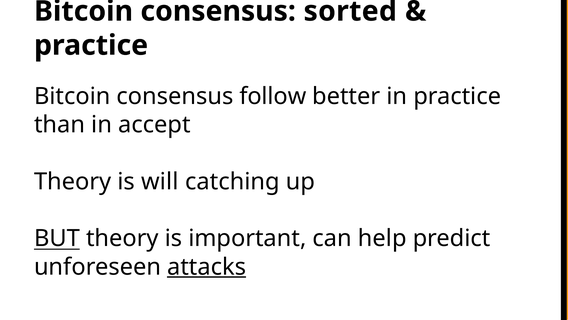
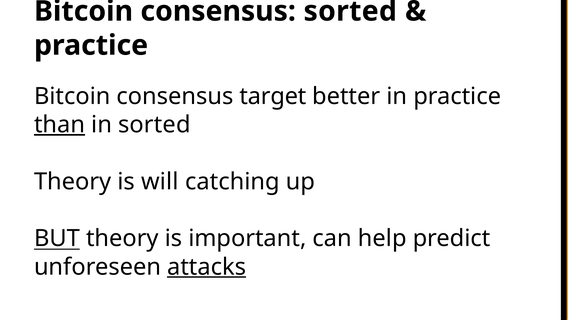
follow: follow -> target (273, 96)
than underline: none -> present (60, 124)
in accept: accept -> sorted (154, 124)
